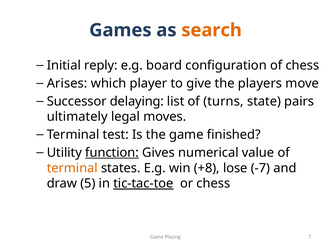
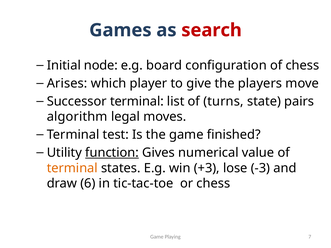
search colour: orange -> red (212, 30)
reply: reply -> node (101, 65)
Successor delaying: delaying -> terminal (137, 101)
ultimately: ultimately -> algorithm (77, 117)
+8: +8 -> +3 (207, 168)
-7: -7 -> -3 (260, 168)
5: 5 -> 6 (88, 184)
tic-tac-toe underline: present -> none (143, 184)
